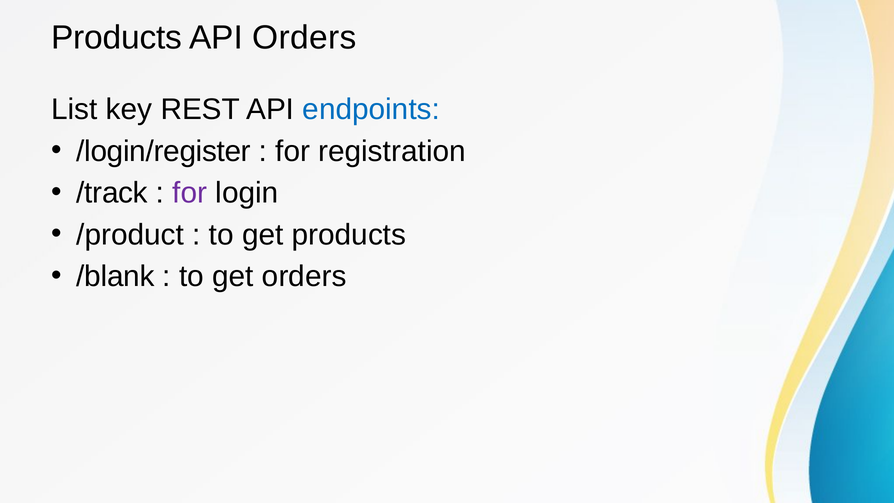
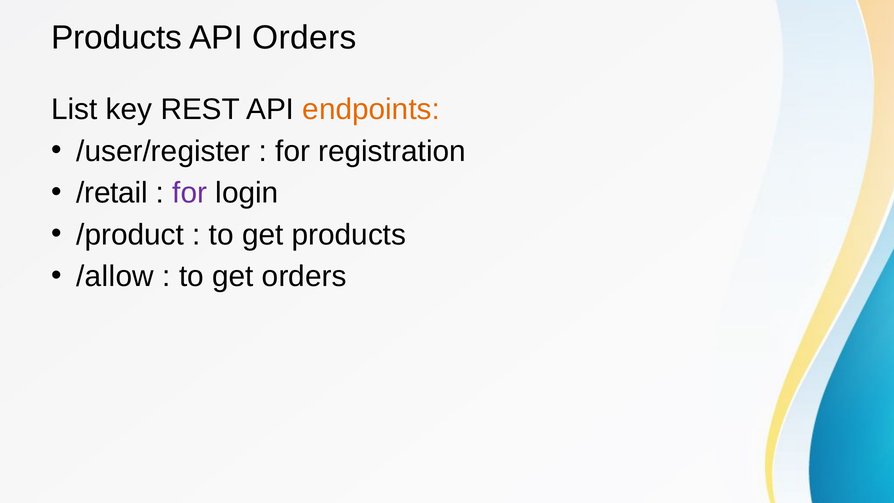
endpoints colour: blue -> orange (371, 109)
/login/register: /login/register -> /user/register (163, 151)
/track: /track -> /retail (112, 193)
/blank: /blank -> /allow (115, 276)
